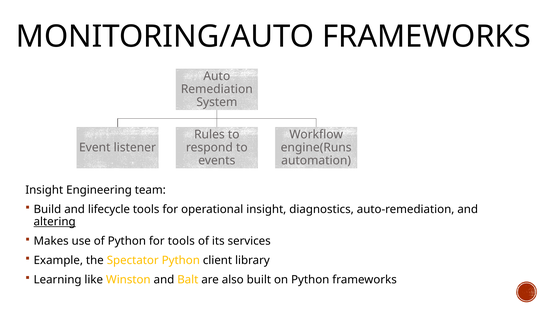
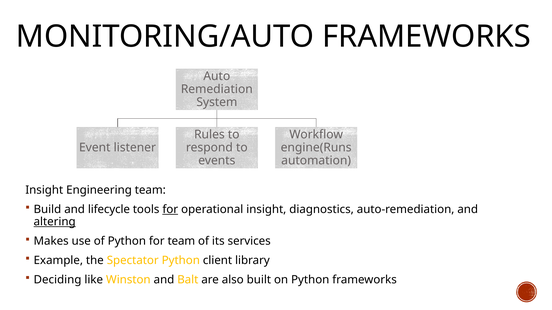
for underline: none -> present (170, 210)
for tools: tools -> team (181, 241)
Learning: Learning -> Deciding (58, 280)
